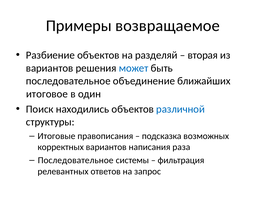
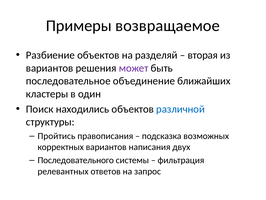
может colour: blue -> purple (134, 68)
итоговое: итоговое -> кластеры (47, 94)
Итоговые: Итоговые -> Пройтись (56, 136)
раза: раза -> двух (181, 147)
Последовательное: Последовательное -> Последовательного (76, 160)
